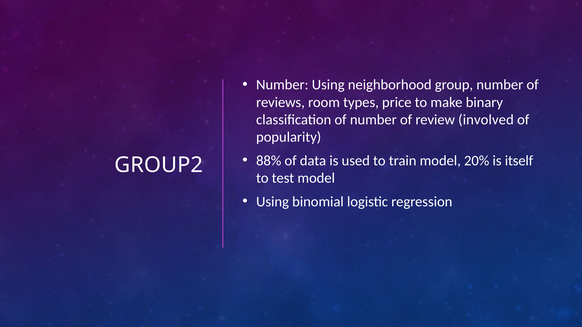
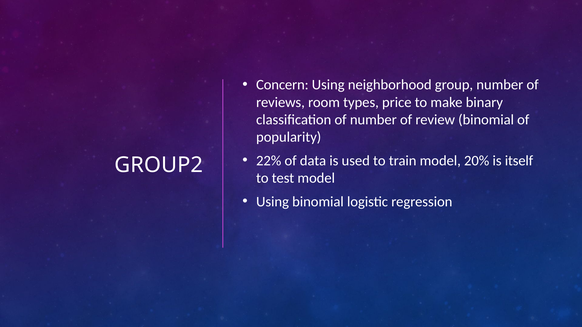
Number: Number -> Concern (282, 85)
review involved: involved -> binomial (486, 120)
88%: 88% -> 22% (269, 161)
